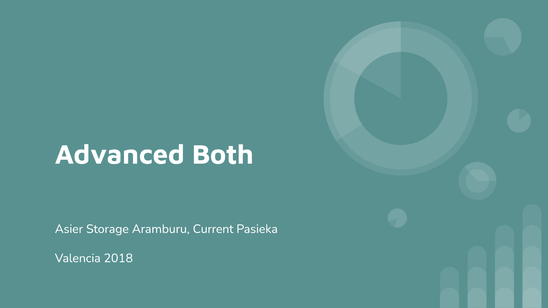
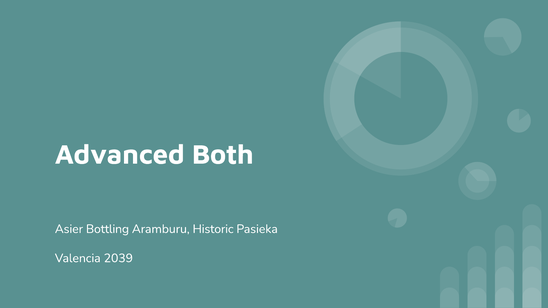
Storage: Storage -> Bottling (108, 229)
Current: Current -> Historic (213, 229)
2018: 2018 -> 2039 (118, 258)
